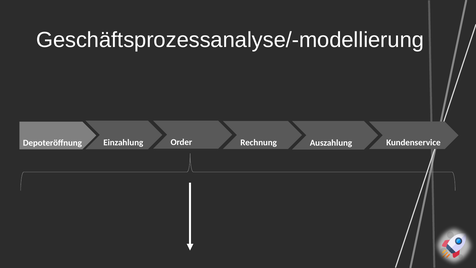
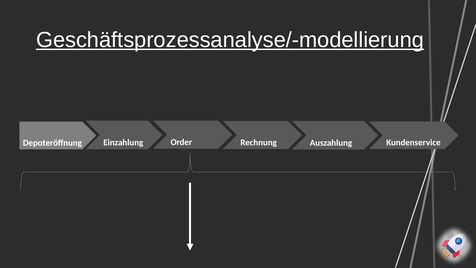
Geschäftsprozessanalyse/-modellierung underline: none -> present (230, 40)
